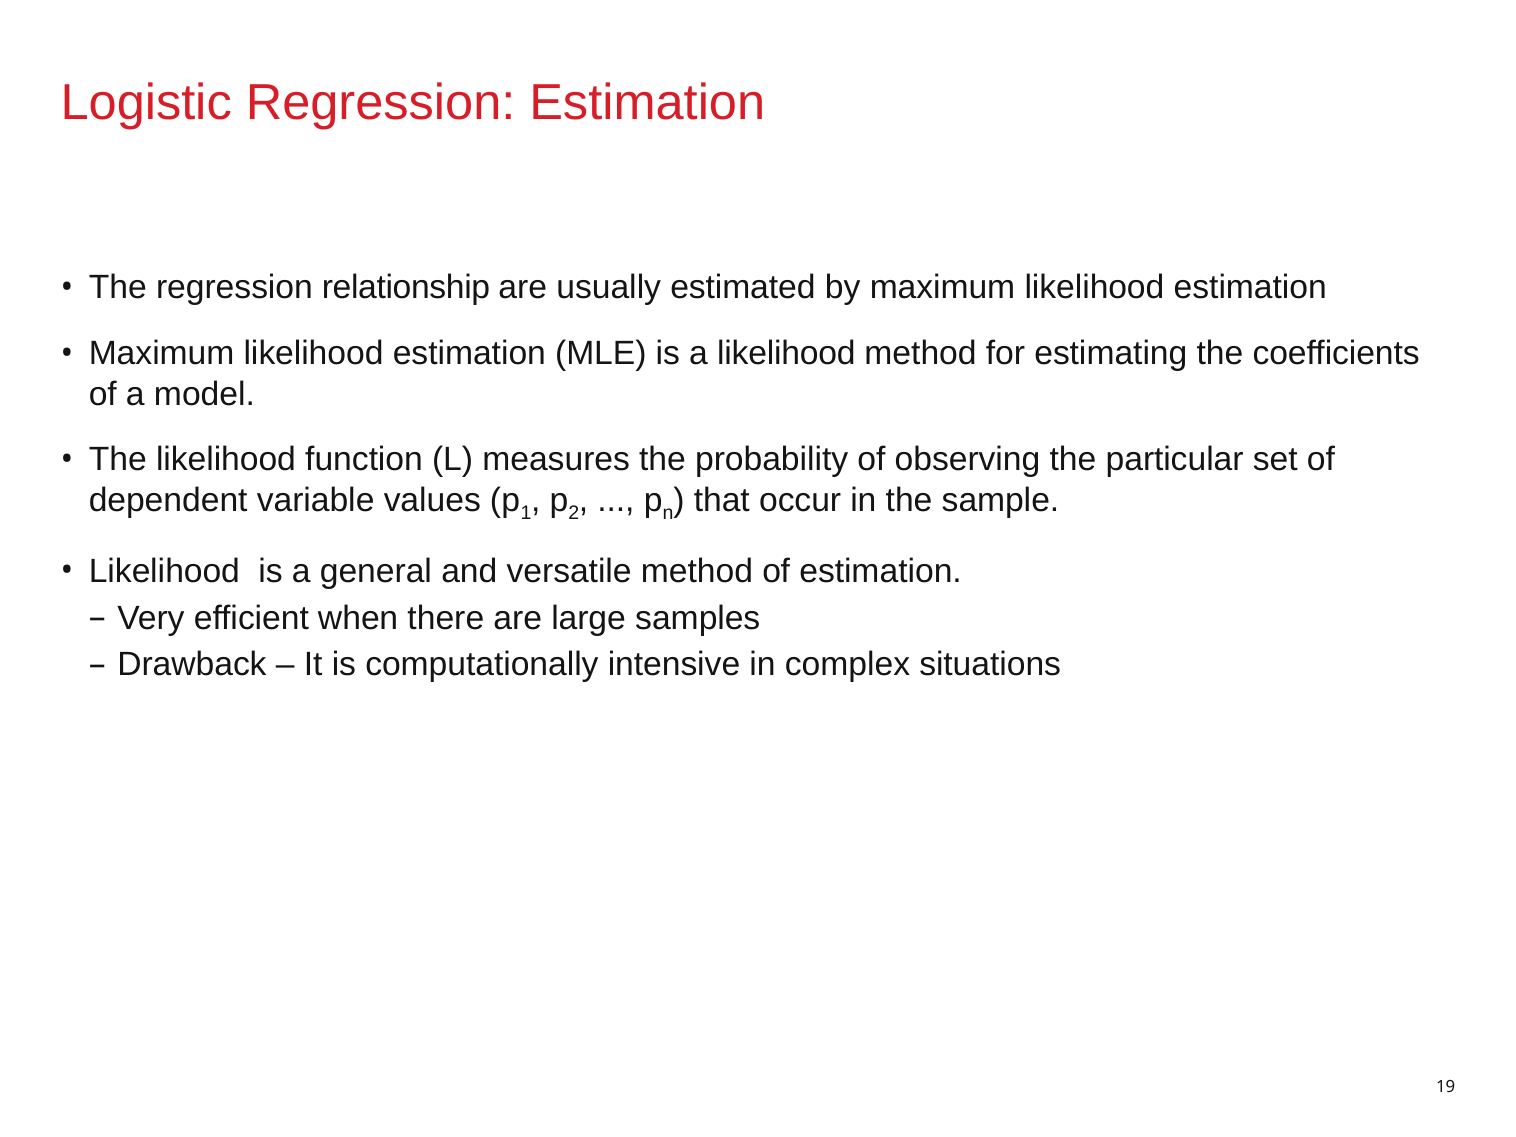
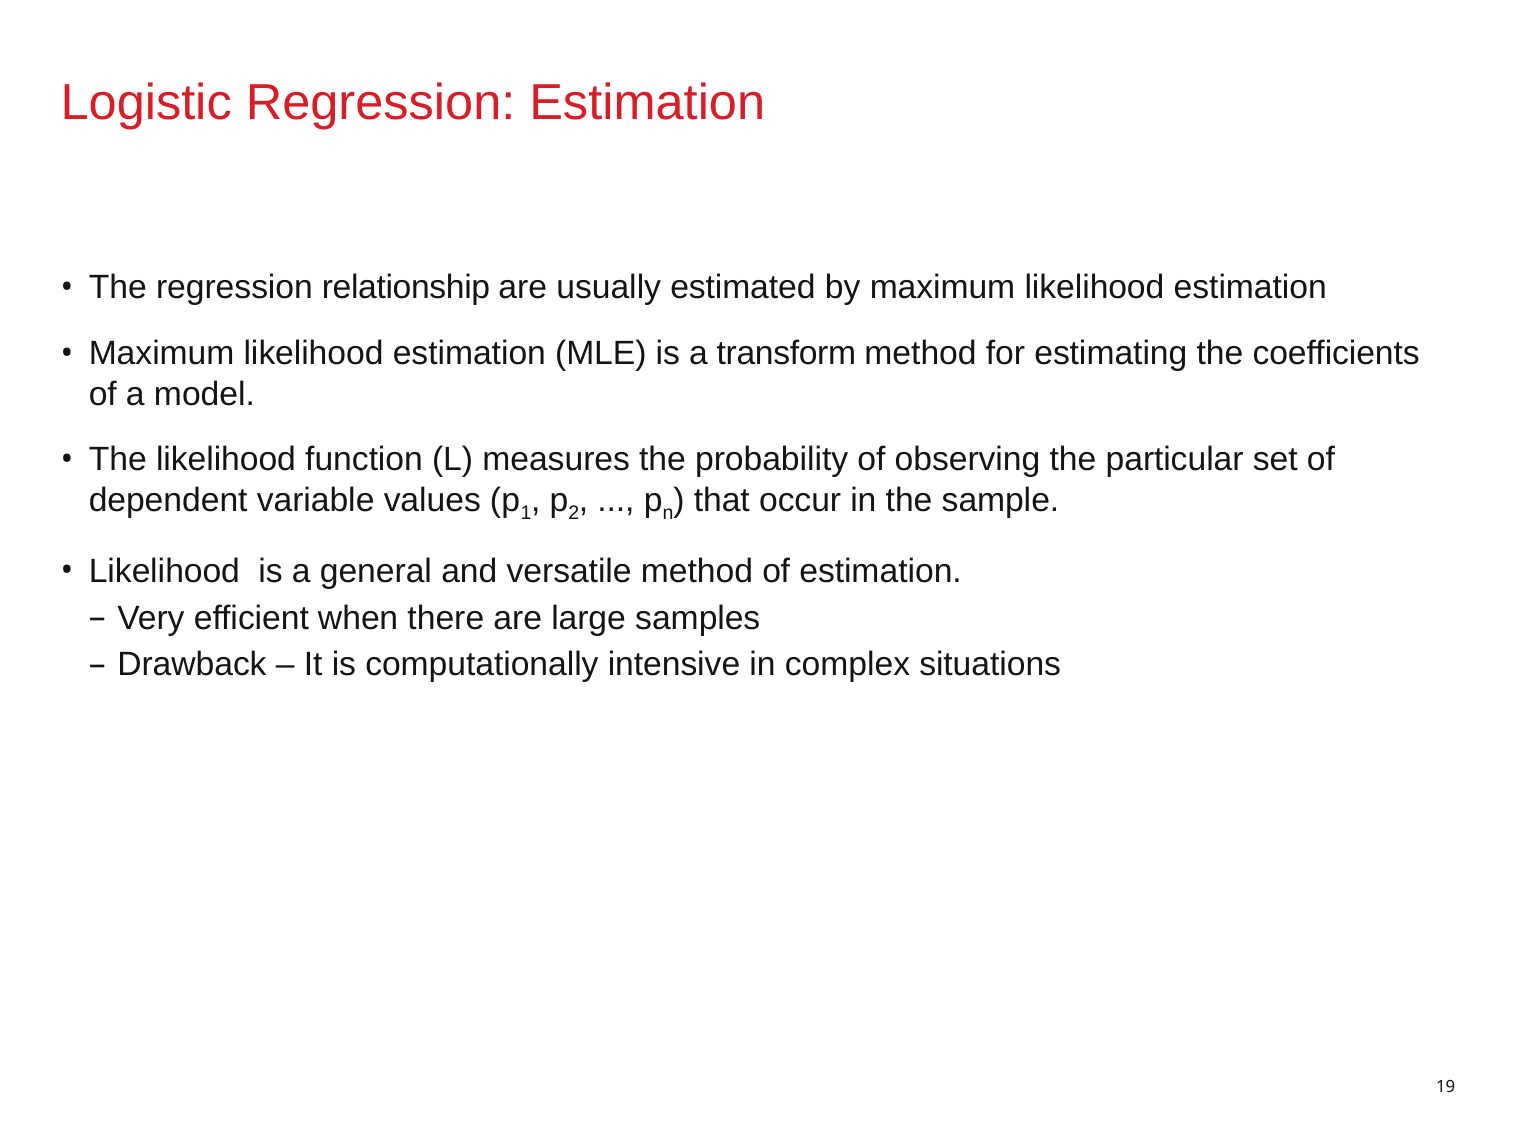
a likelihood: likelihood -> transform (786, 354)
